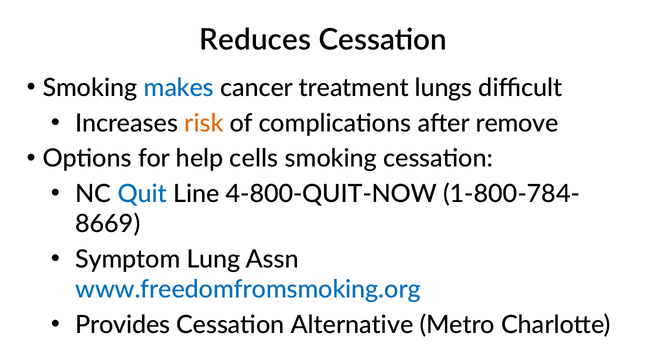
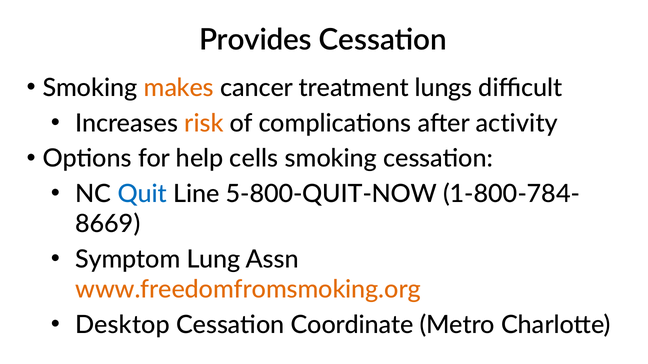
Reduces: Reduces -> Provides (255, 40)
makes colour: blue -> orange (179, 88)
remove: remove -> activity (517, 124)
4-800-QUIT-NOW: 4-800-QUIT-NOW -> 5-800-QUIT-NOW (332, 194)
www.freedomfromsmoking.org colour: blue -> orange (248, 290)
Provides: Provides -> Desktop (123, 325)
Alternative: Alternative -> Coordinate (352, 325)
